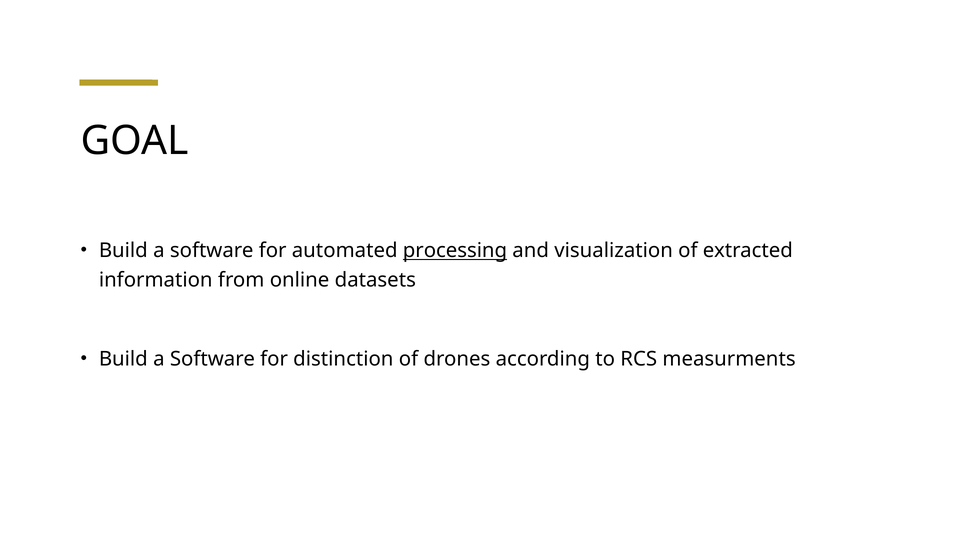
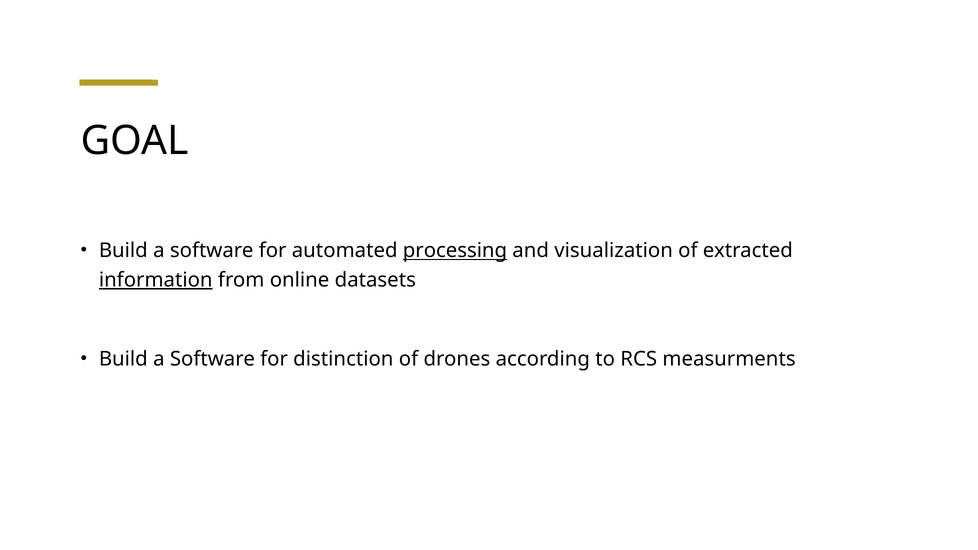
information underline: none -> present (156, 280)
